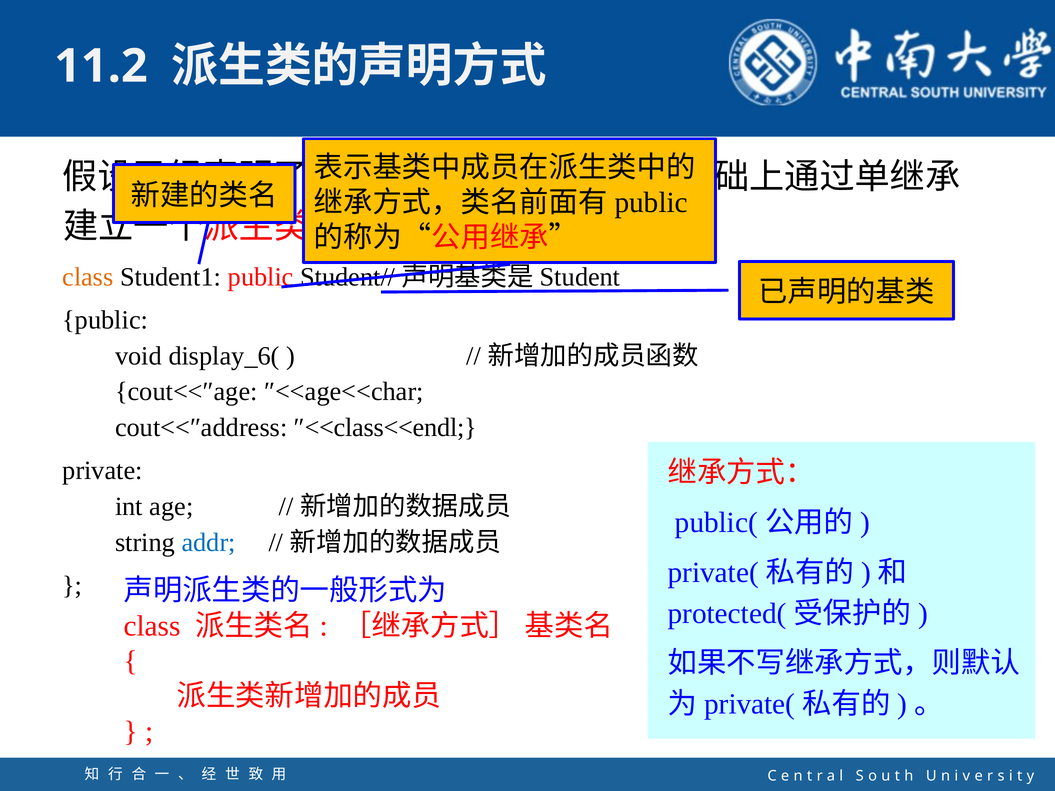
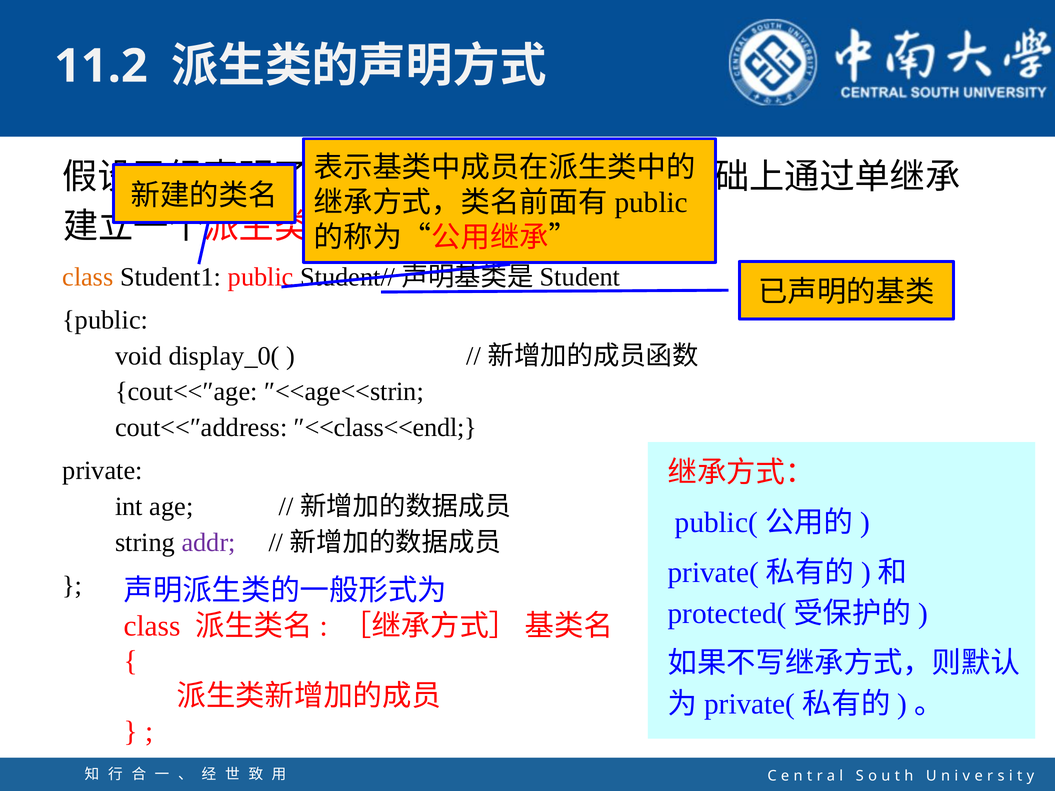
display_6(: display_6( -> display_0( (224, 356)
″<<age<<char: ″<<age<<char -> ″<<age<<strin (344, 392)
addr colour: blue -> purple (209, 542)
